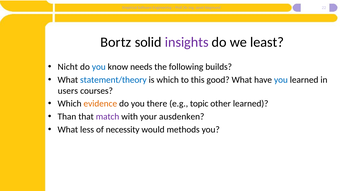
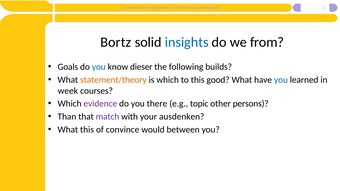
insights colour: purple -> blue (187, 42)
least: least -> from (267, 42)
Nicht: Nicht -> Goals (68, 67)
needs: needs -> dieser (141, 67)
statement/theory colour: blue -> orange (113, 80)
users: users -> week (68, 91)
evidence colour: orange -> purple (100, 104)
other learned: learned -> persons (251, 104)
What less: less -> this (87, 130)
necessity: necessity -> convince (123, 130)
methods: methods -> between (183, 130)
